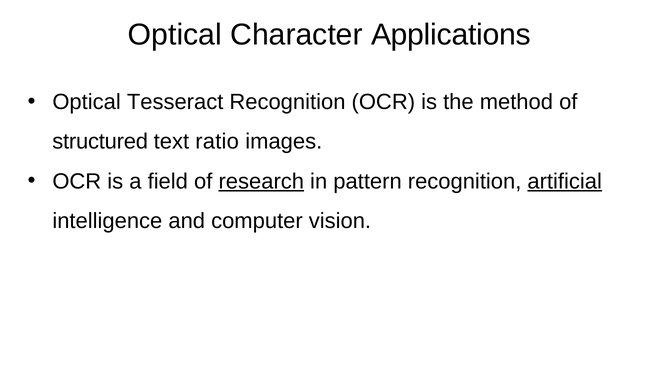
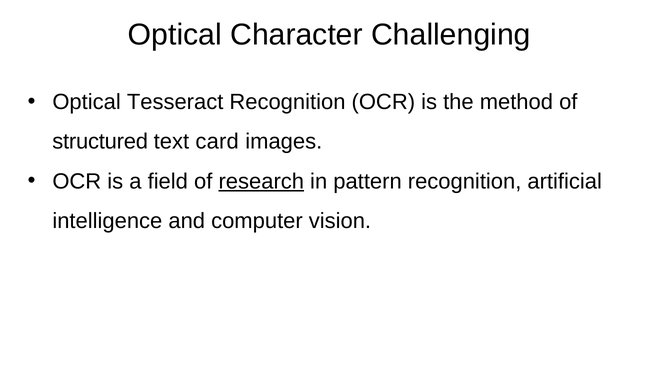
Applications: Applications -> Challenging (451, 35)
ratio: ratio -> card (217, 142)
artificial underline: present -> none (565, 181)
